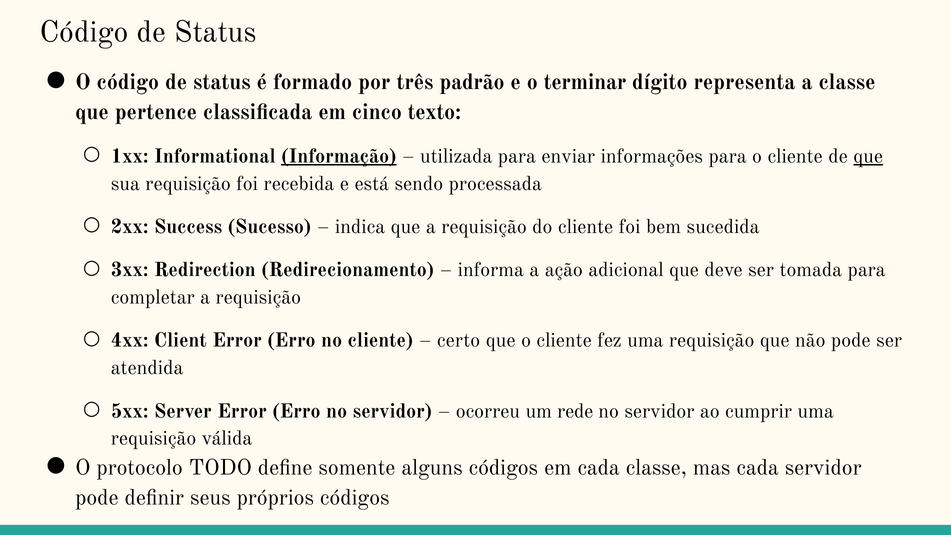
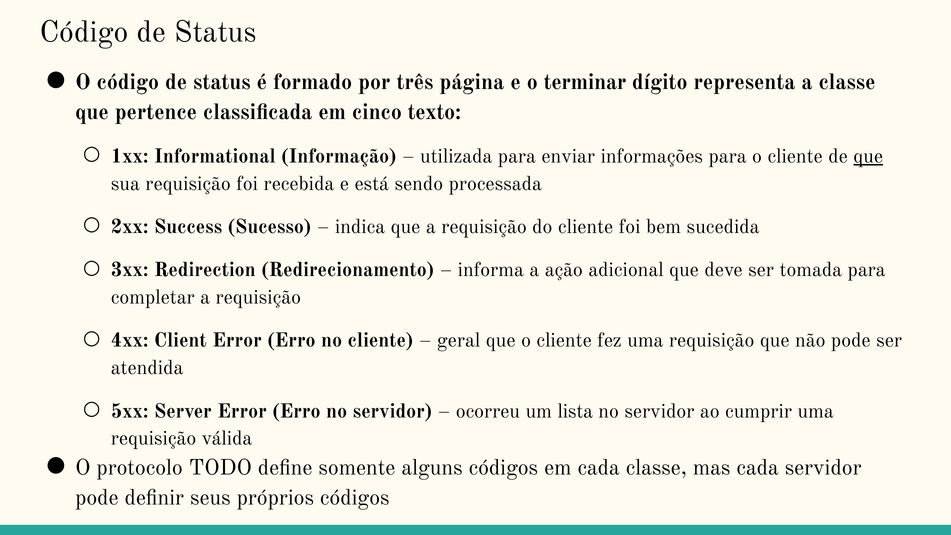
padrão: padrão -> página (472, 82)
Informação underline: present -> none (339, 156)
certo: certo -> geral (459, 340)
rede: rede -> lista (575, 411)
